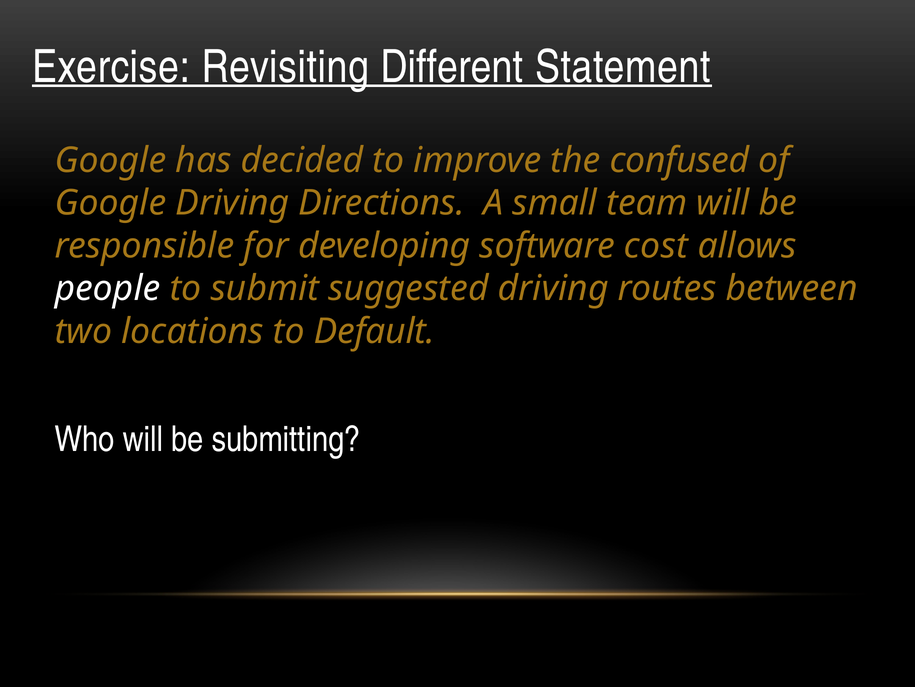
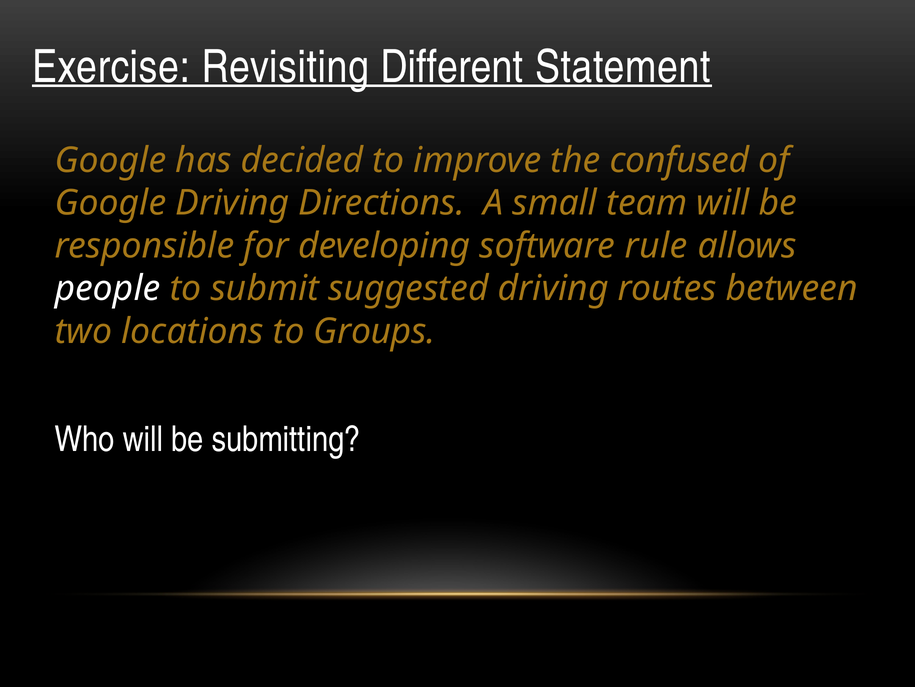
cost: cost -> rule (656, 246)
Default: Default -> Groups (374, 331)
